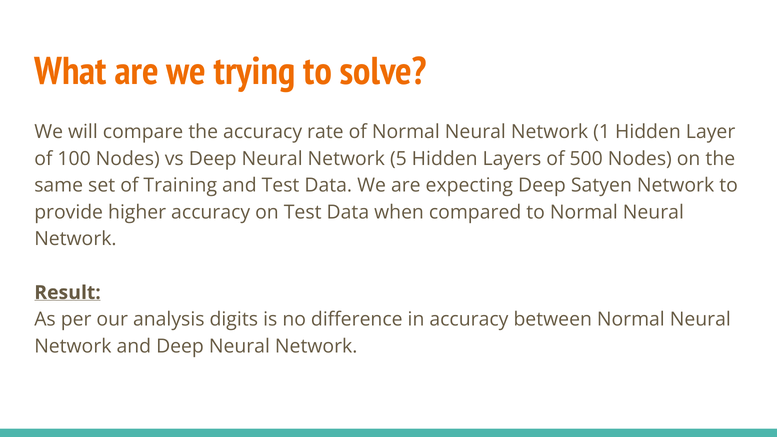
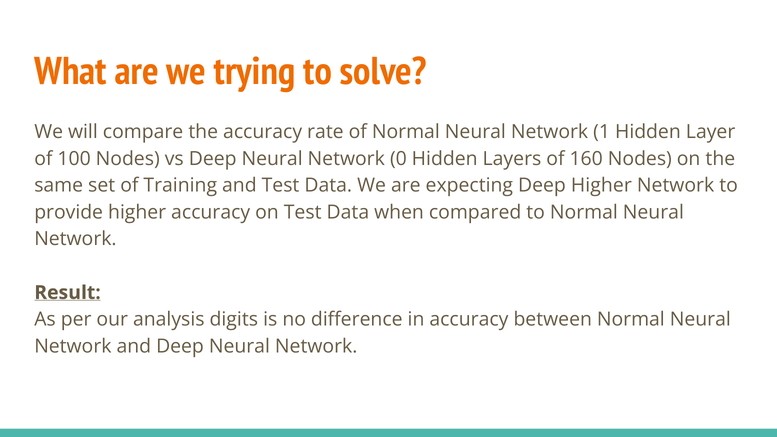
5: 5 -> 0 (398, 159)
500: 500 -> 160 (586, 159)
Deep Satyen: Satyen -> Higher (601, 185)
